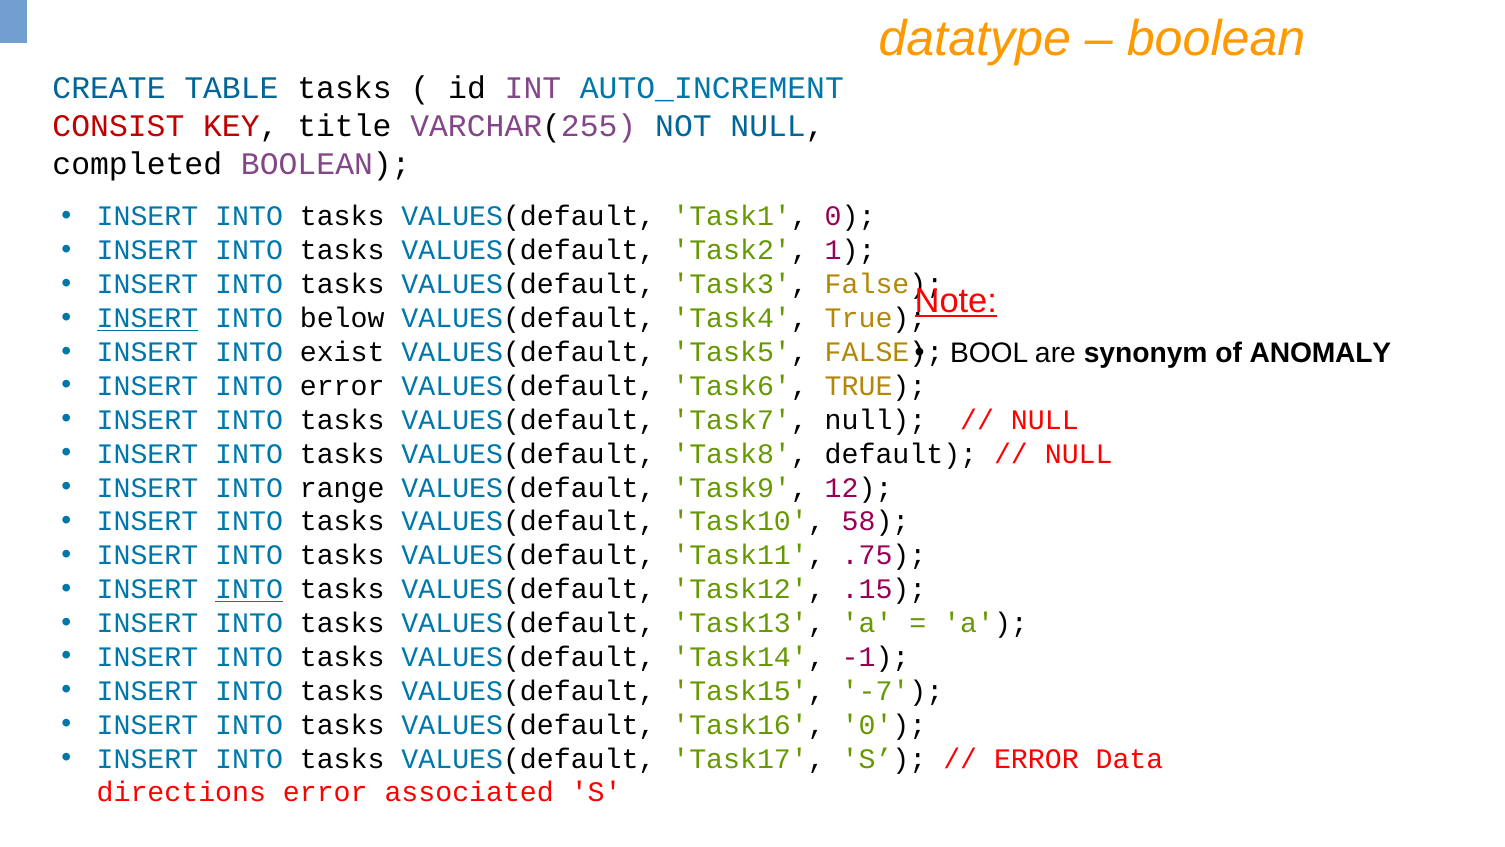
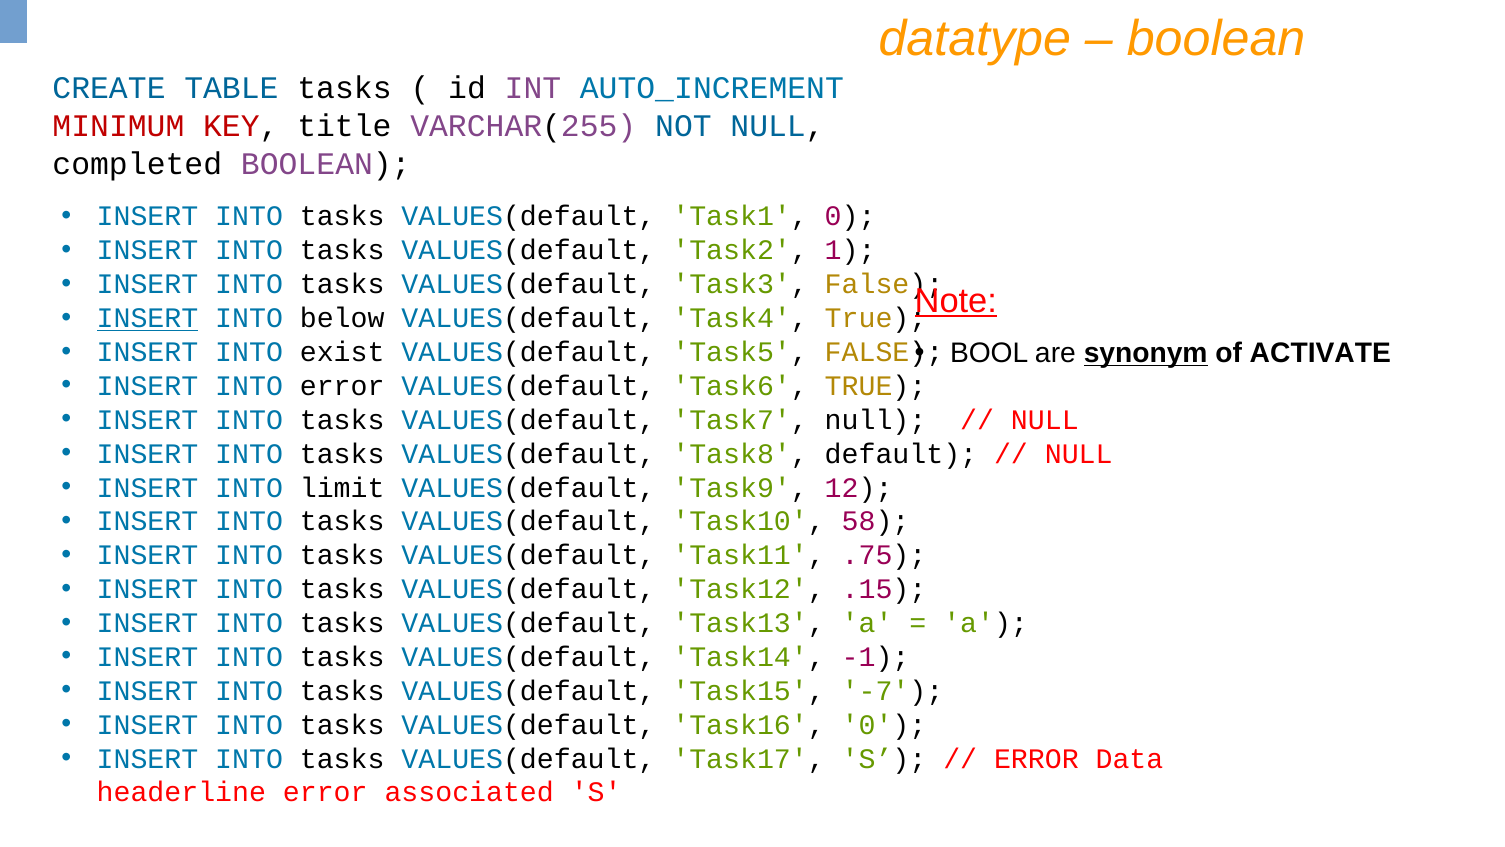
CONSIST: CONSIST -> MINIMUM (118, 126)
synonym underline: none -> present (1146, 353)
ANOMALY: ANOMALY -> ACTIVATE (1320, 353)
range: range -> limit (342, 487)
INTO underline: present -> none (249, 589)
directions: directions -> headerline (181, 792)
